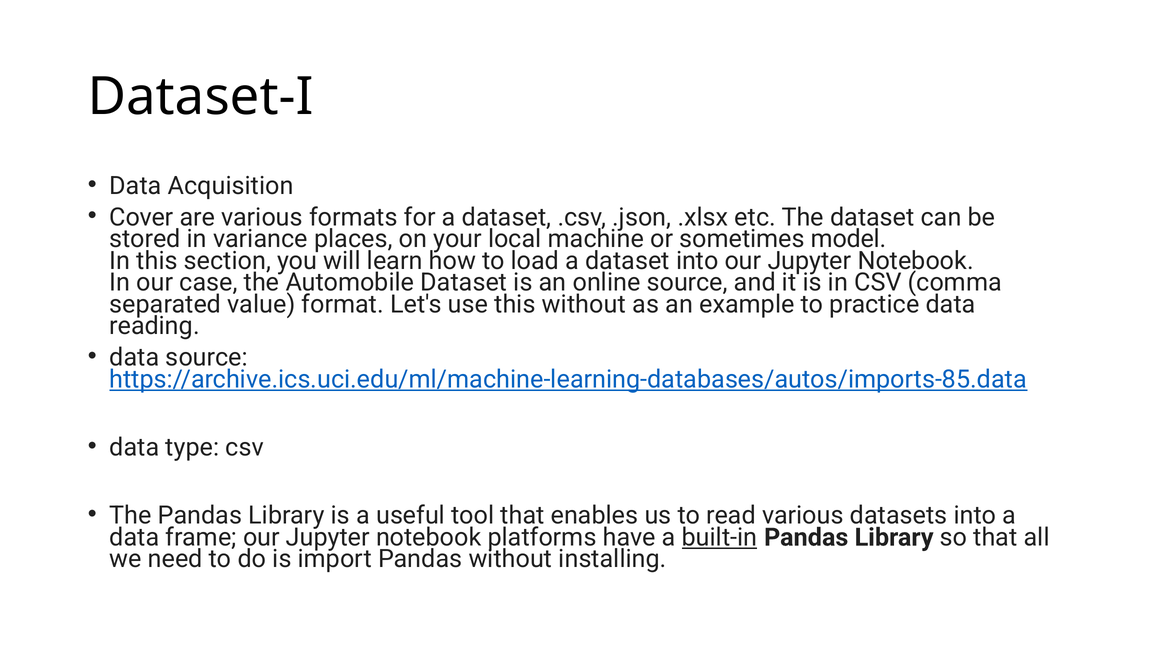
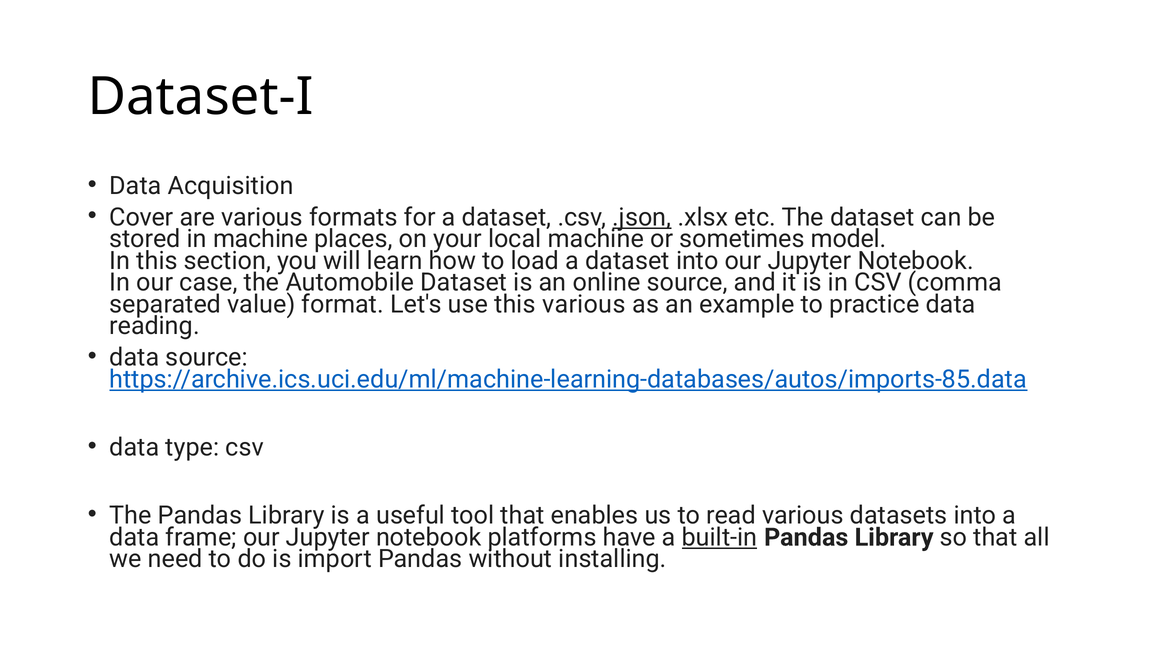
.json underline: none -> present (642, 217)
in variance: variance -> machine (261, 239)
this without: without -> various (584, 304)
